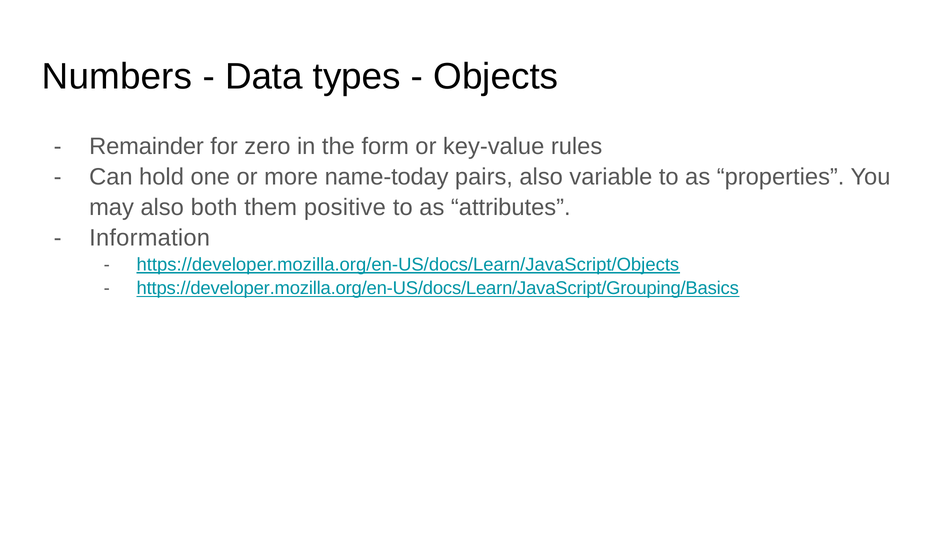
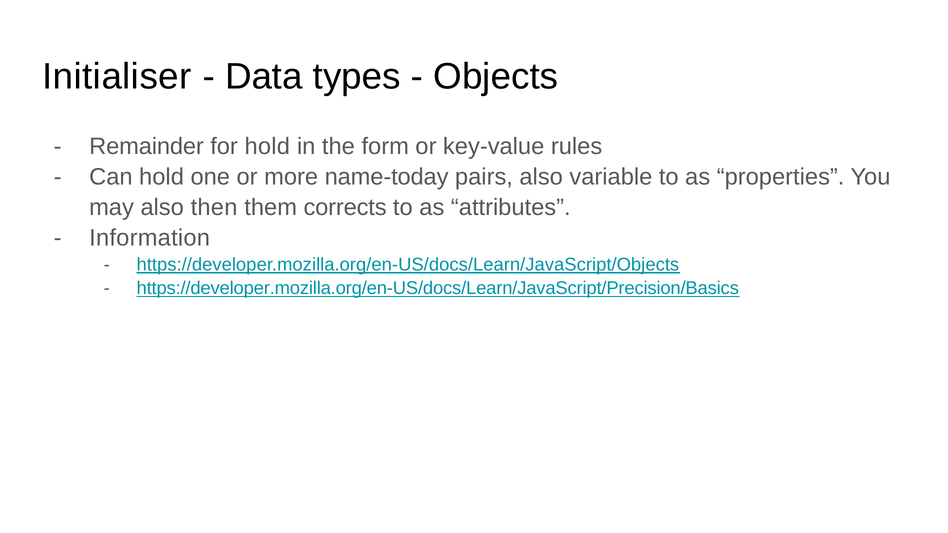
Numbers: Numbers -> Initialiser (117, 77)
for zero: zero -> hold (267, 147)
both: both -> then (214, 208)
positive: positive -> corrects (345, 208)
https://developer.mozilla.org/en-US/docs/Learn/JavaScript/Grouping/Basics: https://developer.mozilla.org/en-US/docs/Learn/JavaScript/Grouping/Basics -> https://developer.mozilla.org/en-US/docs/Learn/JavaScript/Precision/Basics (438, 289)
